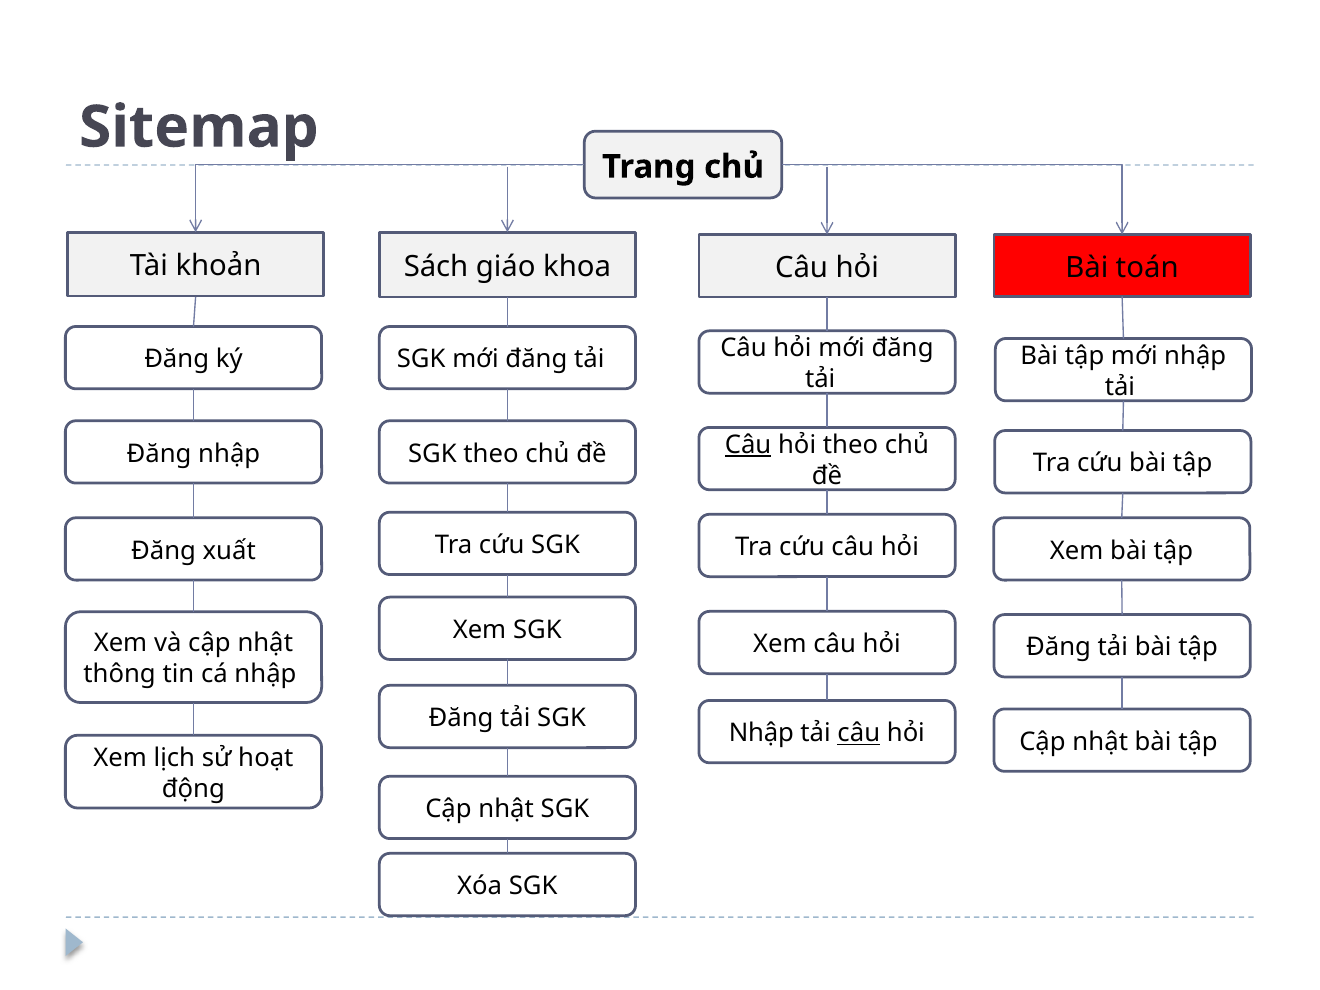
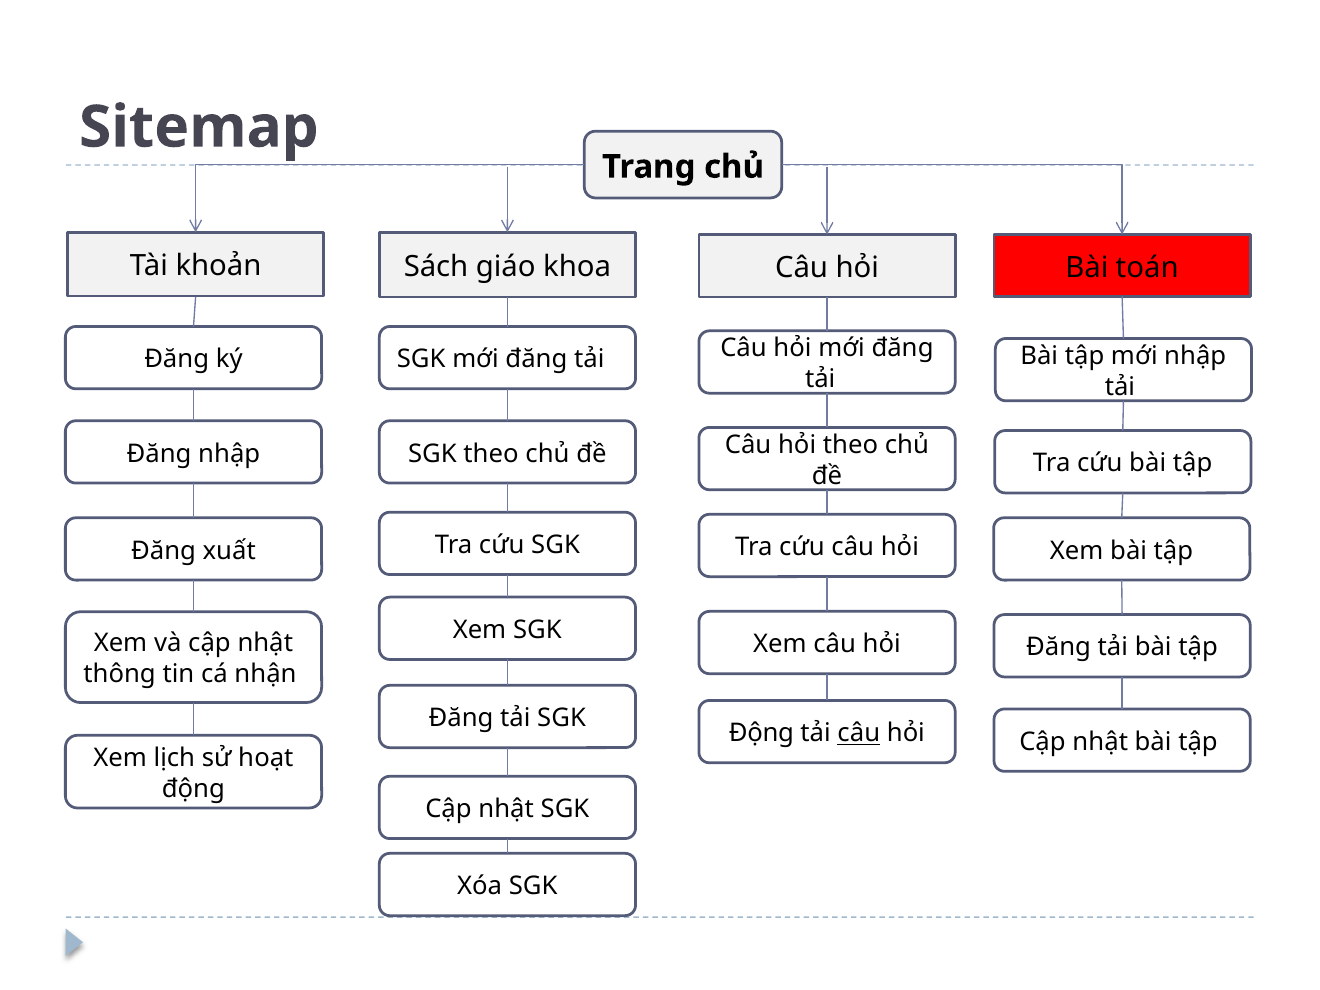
Câu underline: present -> none (748, 445)
cá nhập: nhập -> nhận (266, 674)
Nhập: Nhập -> Động (761, 733)
